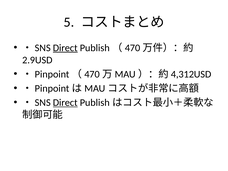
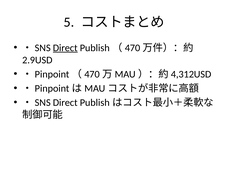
Direct underline: present -> none (65, 103)
